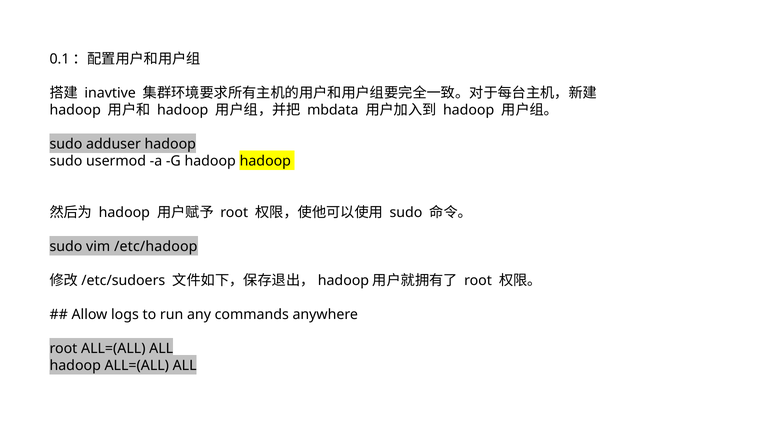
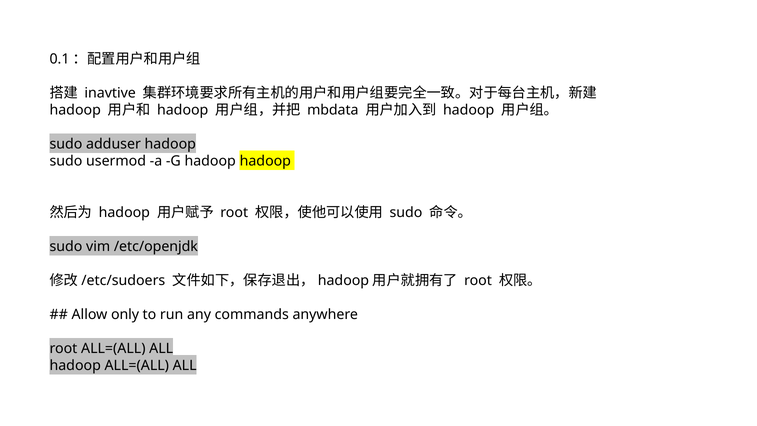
/etc/hadoop: /etc/hadoop -> /etc/openjdk (156, 246)
logs: logs -> only (125, 314)
